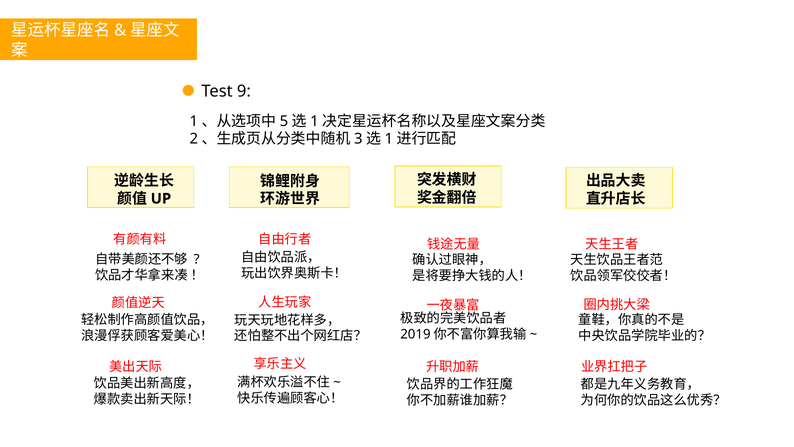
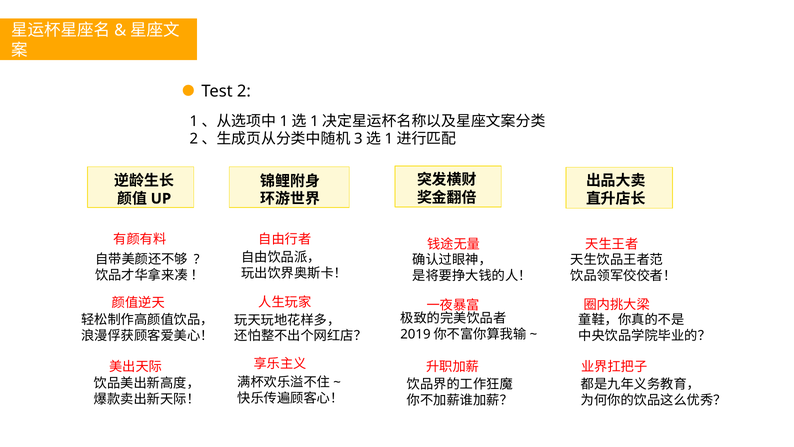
Test 9: 9 -> 2 (244, 91)
5: 5 -> 1 (284, 121)
